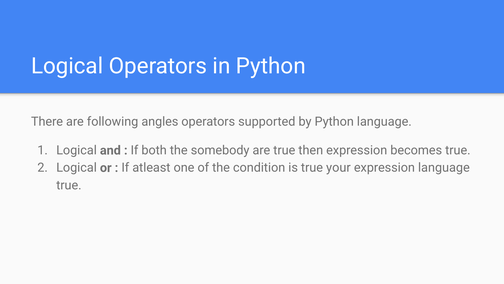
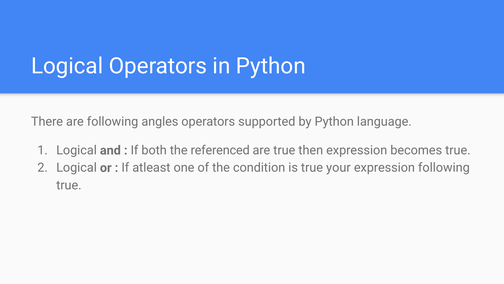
somebody: somebody -> referenced (220, 150)
expression language: language -> following (444, 167)
